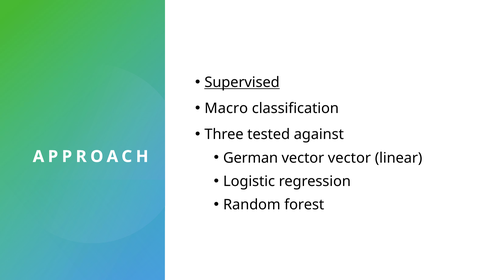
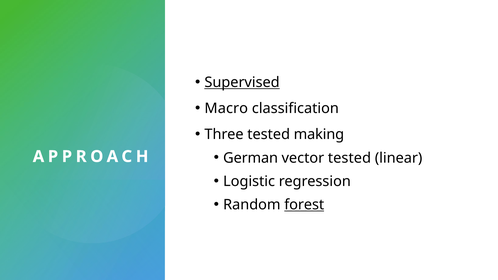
against: against -> making (319, 135)
vector vector: vector -> tested (349, 158)
forest underline: none -> present (304, 205)
